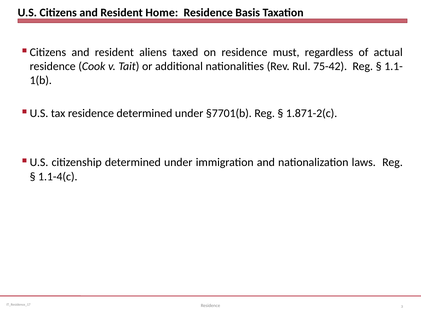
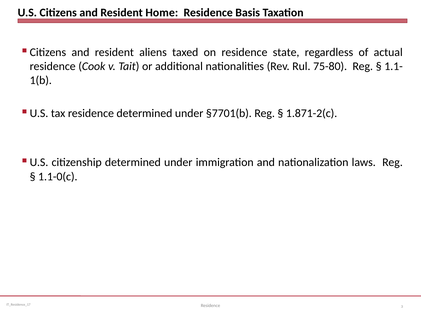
must: must -> state (286, 52)
75-42: 75-42 -> 75-80 (330, 66)
1.1-4(c: 1.1-4(c -> 1.1-0(c (58, 176)
